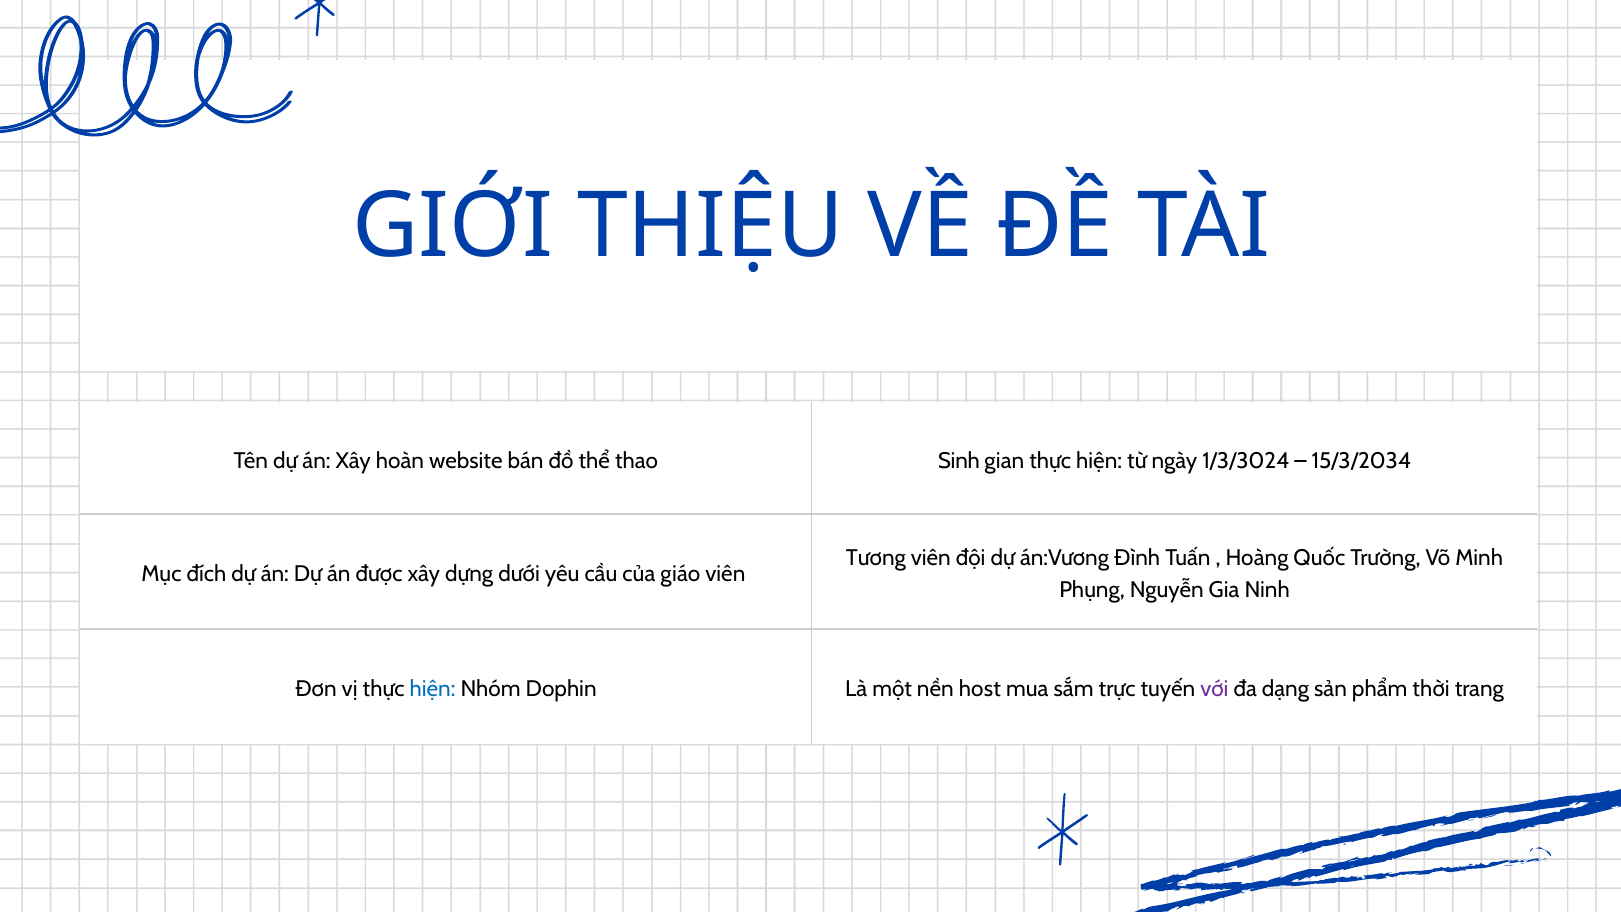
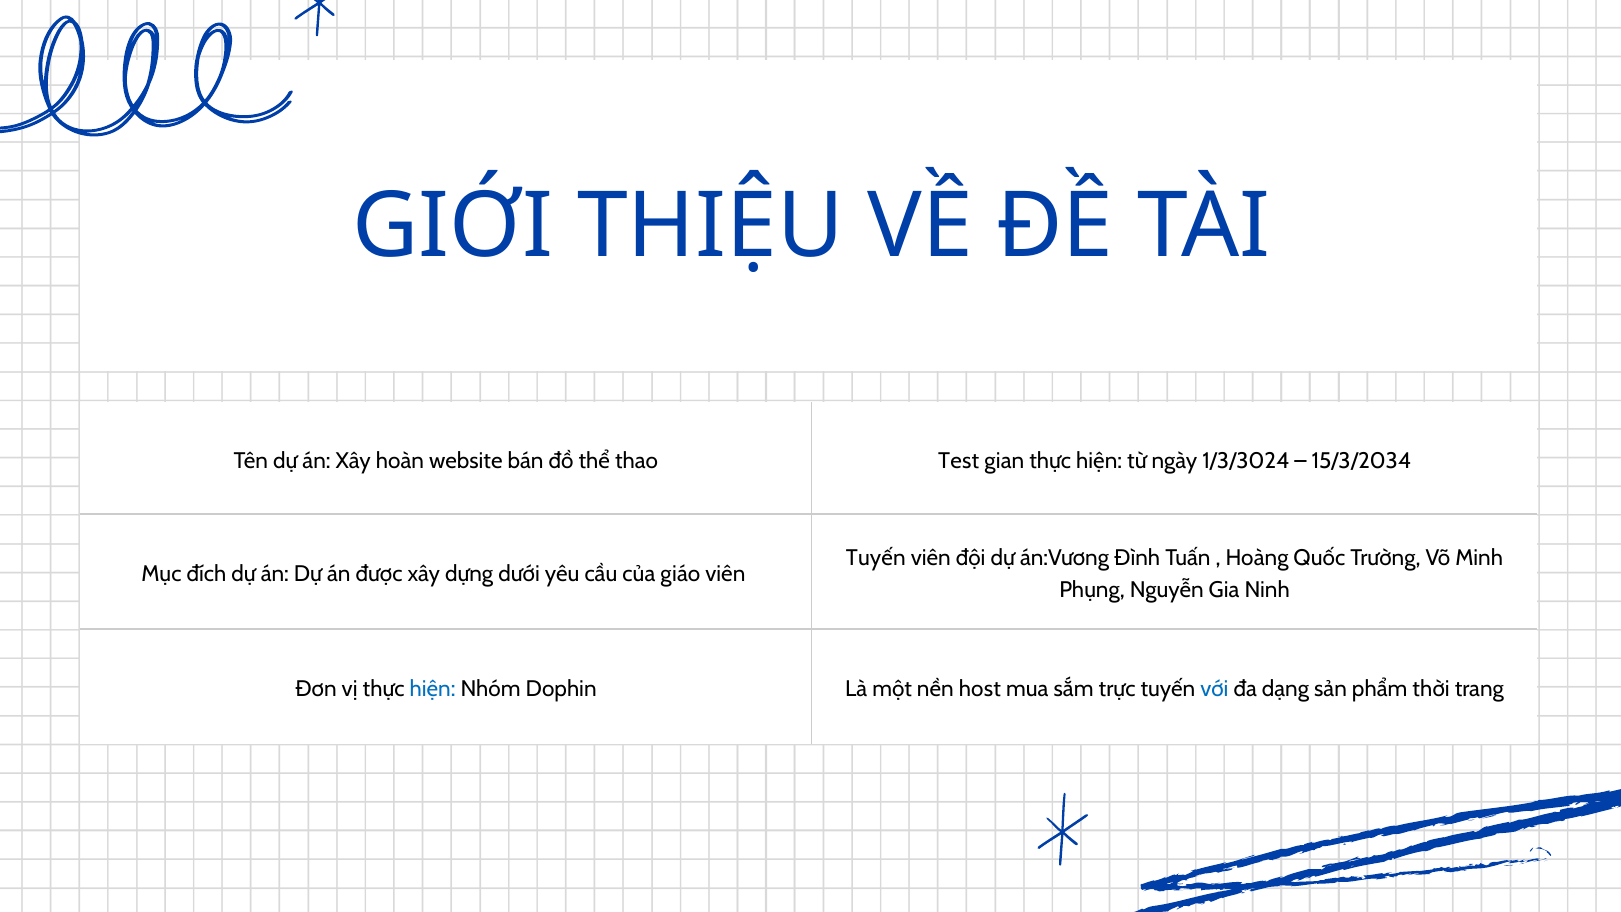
Sinh: Sinh -> Test (959, 461)
Tương: Tương -> Tuyến (876, 558)
với colour: purple -> blue (1214, 689)
